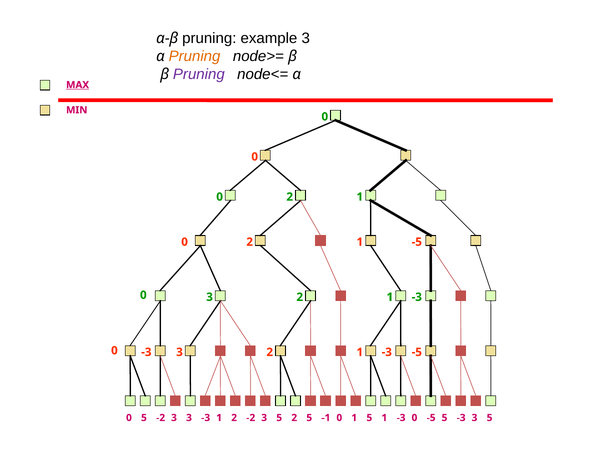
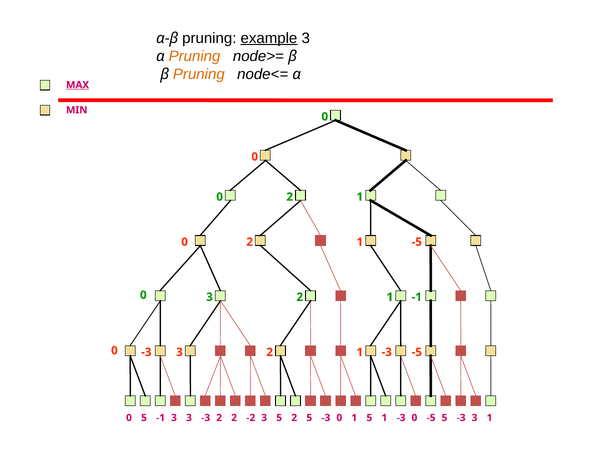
example underline: none -> present (269, 38)
Pruning colour: purple -> orange (199, 74)
-3: -3 -> -1 (417, 297)
0 5 -2: -2 -> -1 (161, 418)
1: 1 -> 2 (219, 418)
-1: -1 -> -3 (326, 418)
3 5: 5 -> 1 (490, 418)
